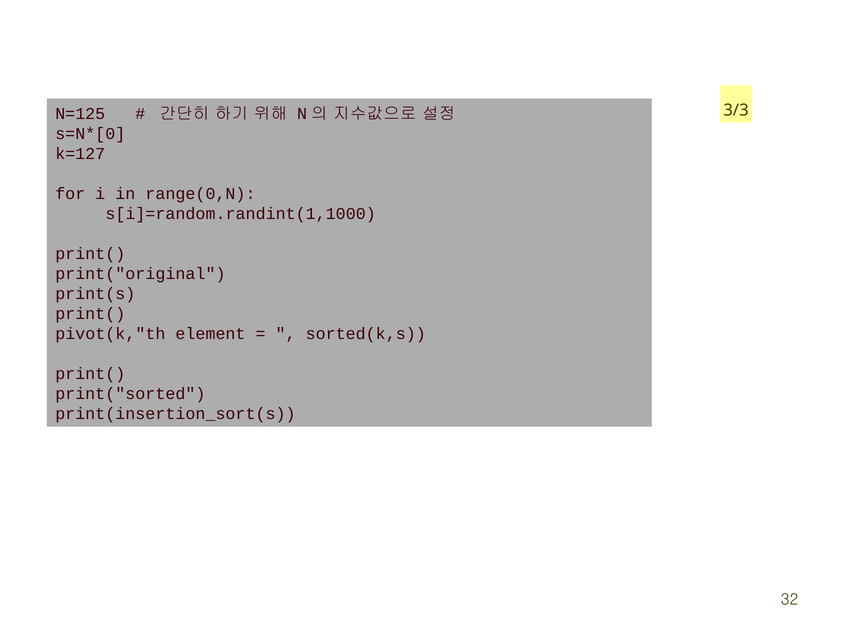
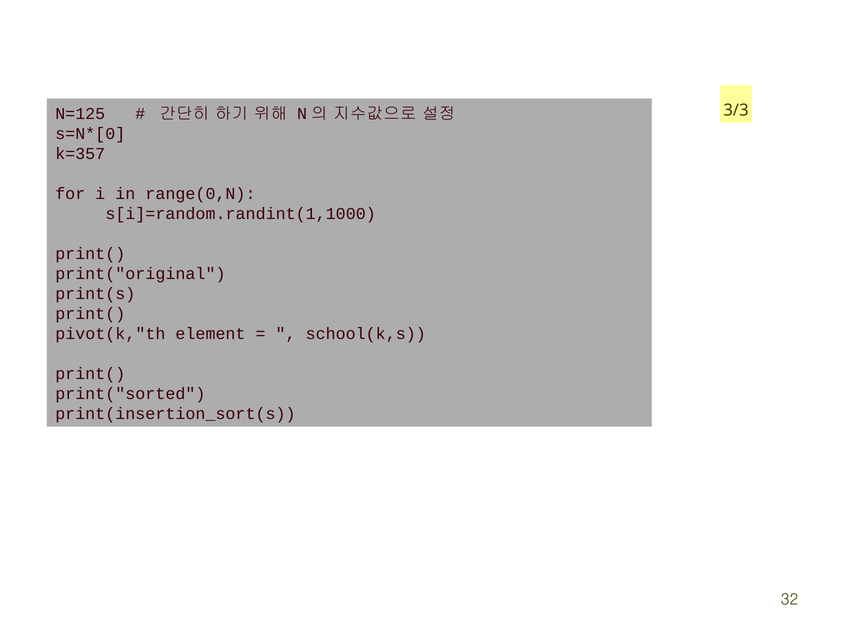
k=127: k=127 -> k=357 (80, 154)
sorted(k,s: sorted(k,s -> school(k,s (366, 334)
